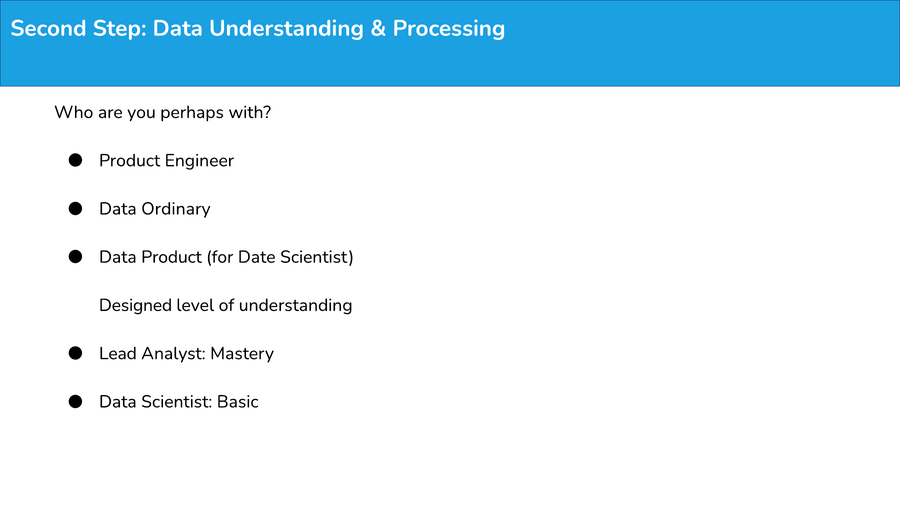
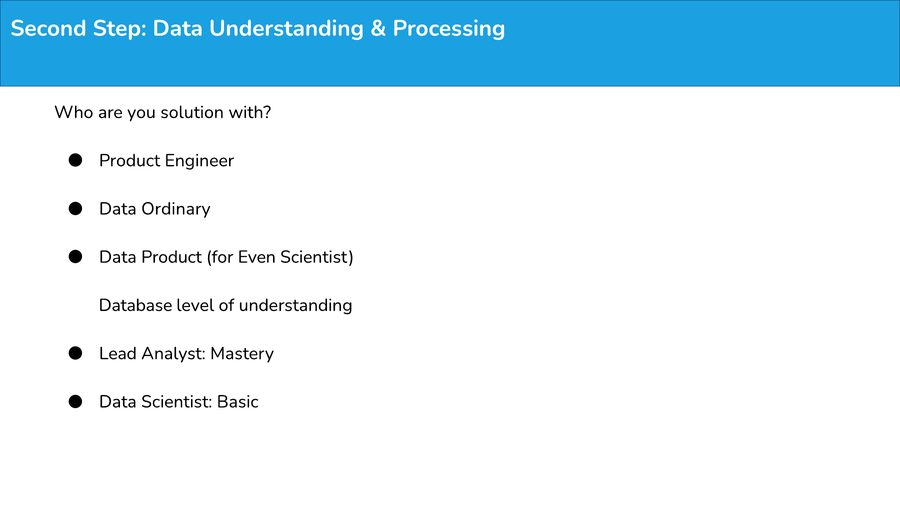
perhaps: perhaps -> solution (192, 112)
Date: Date -> Even (257, 257)
Designed: Designed -> Database (136, 305)
